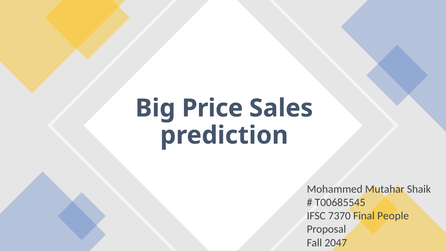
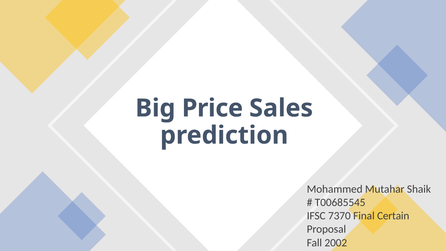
People: People -> Certain (393, 216)
2047: 2047 -> 2002 (336, 243)
